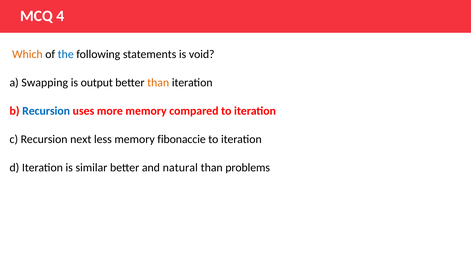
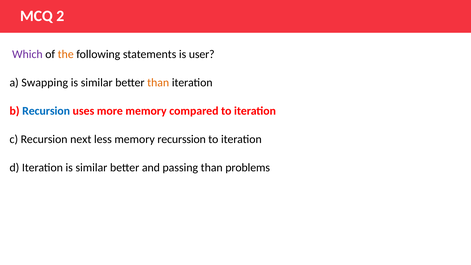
4: 4 -> 2 (60, 16)
Which colour: orange -> purple (27, 54)
the colour: blue -> orange (66, 54)
void: void -> user (202, 54)
output: output -> similar (97, 83)
fibonaccie: fibonaccie -> recurssion (182, 139)
natural: natural -> passing (180, 167)
